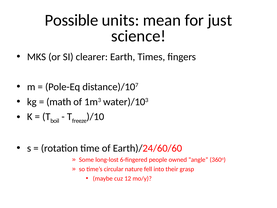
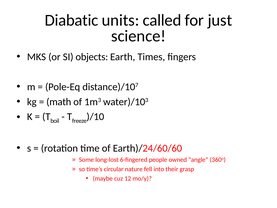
Possible: Possible -> Diabatic (71, 20)
mean: mean -> called (162, 20)
clearer: clearer -> objects (92, 57)
